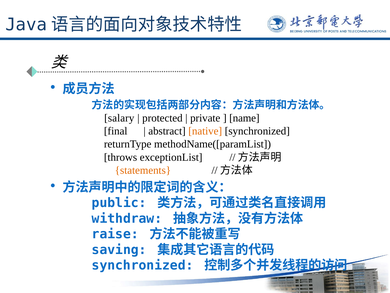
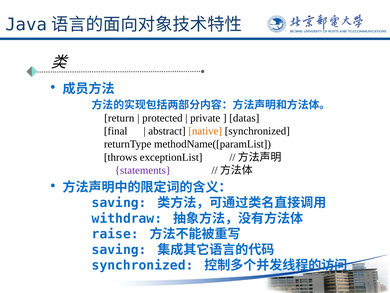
salary: salary -> return (119, 118)
name: name -> datas (244, 118)
statements colour: orange -> purple (143, 170)
public: public -> saving (119, 203)
